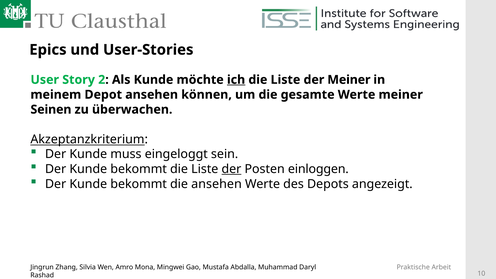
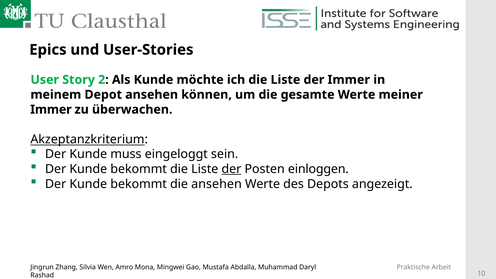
ich underline: present -> none (236, 80)
der Meiner: Meiner -> Immer (349, 80)
Seinen: Seinen -> Immer (51, 110)
